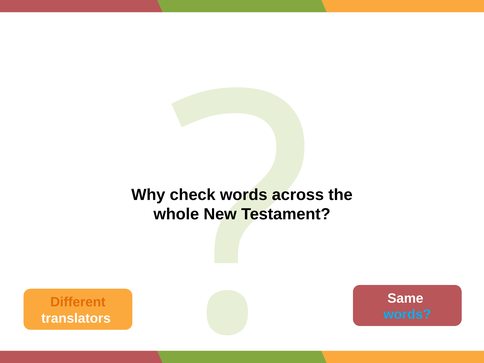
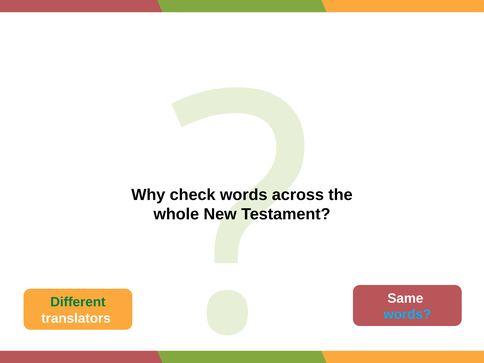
Different colour: orange -> green (78, 302)
